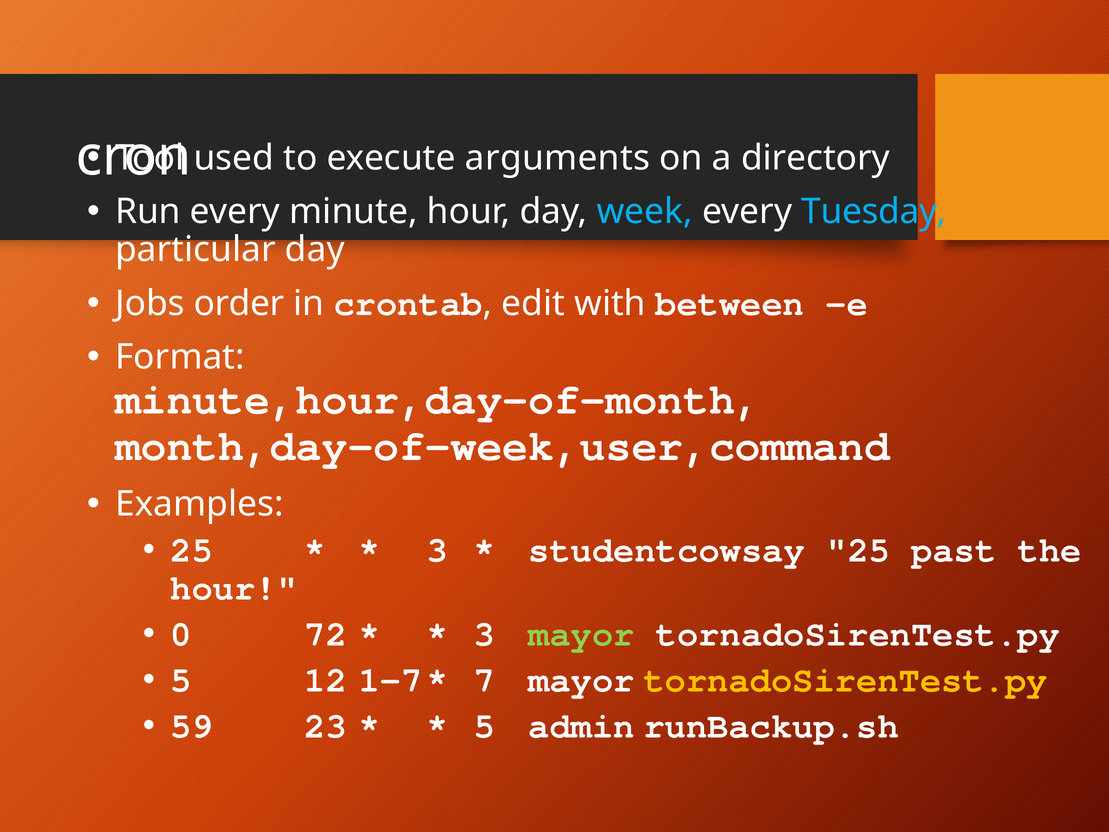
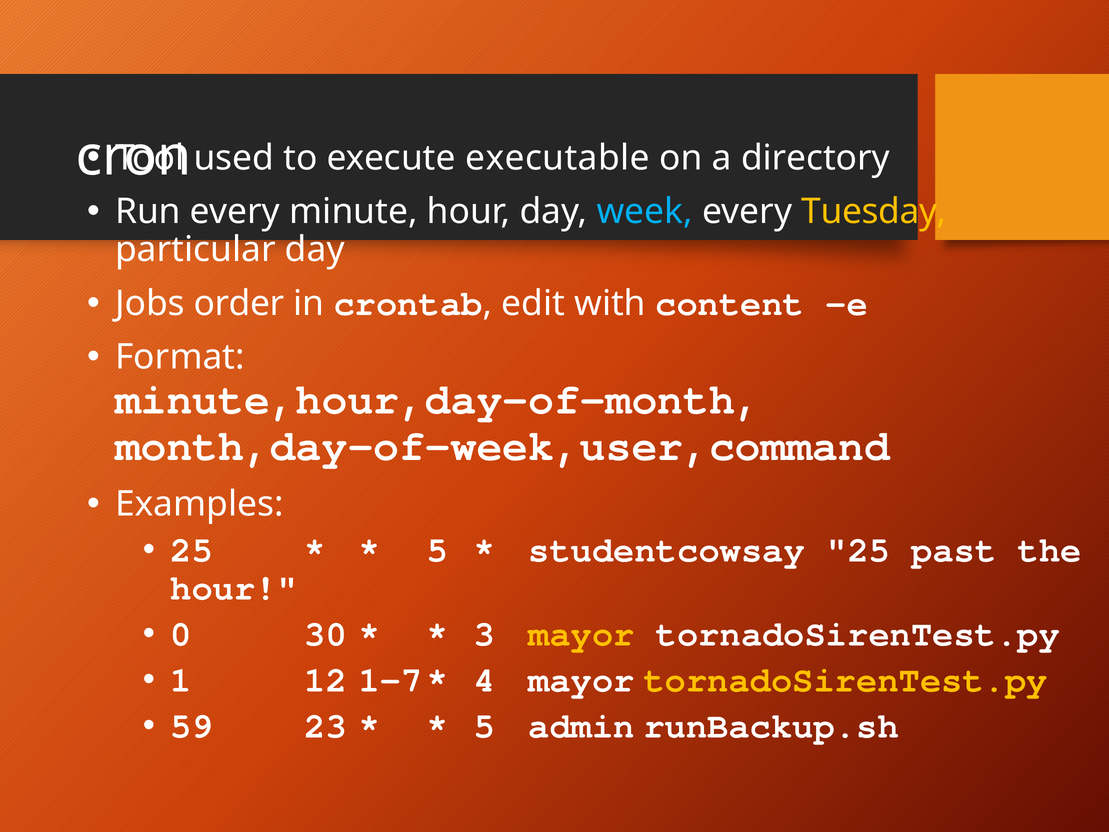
arguments: arguments -> executable (557, 158)
Tuesday colour: light blue -> yellow (874, 211)
between: between -> content (730, 303)
3: 3 -> 5 (437, 550)
72: 72 -> 30 (326, 634)
mayor colour: light green -> yellow (581, 634)
5: 5 -> 1 (181, 680)
7: 7 -> 4 (485, 680)
